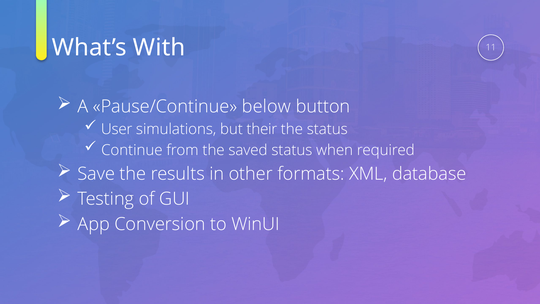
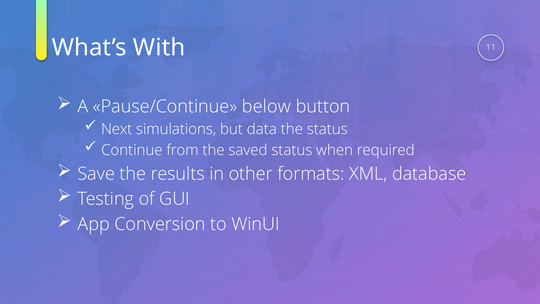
User: User -> Next (117, 129)
their: their -> data (262, 129)
